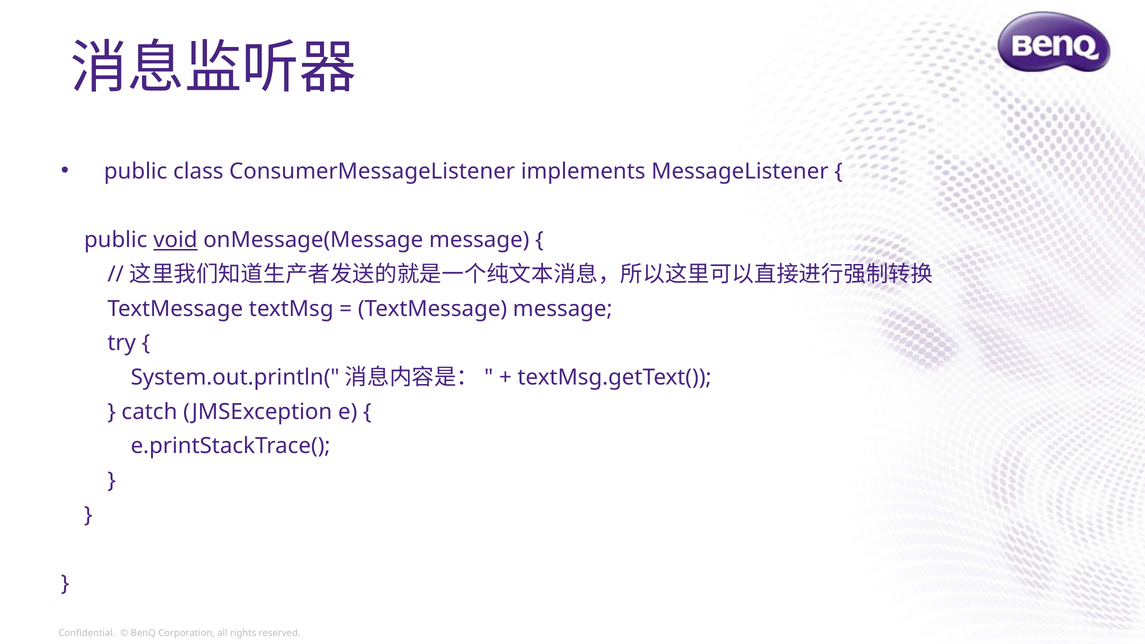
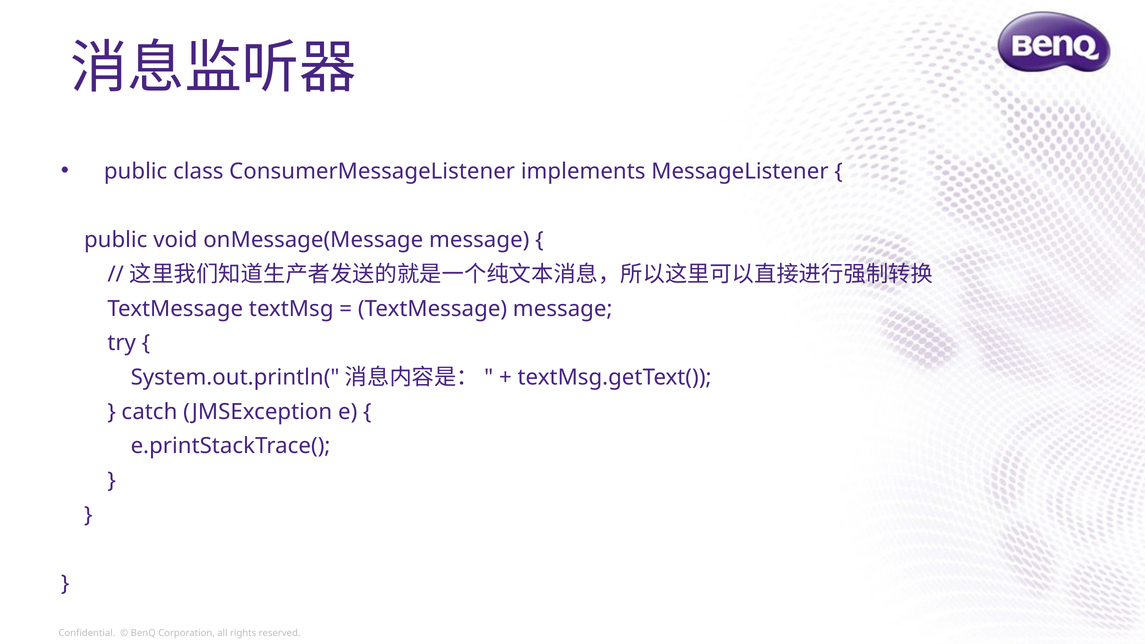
void underline: present -> none (175, 240)
